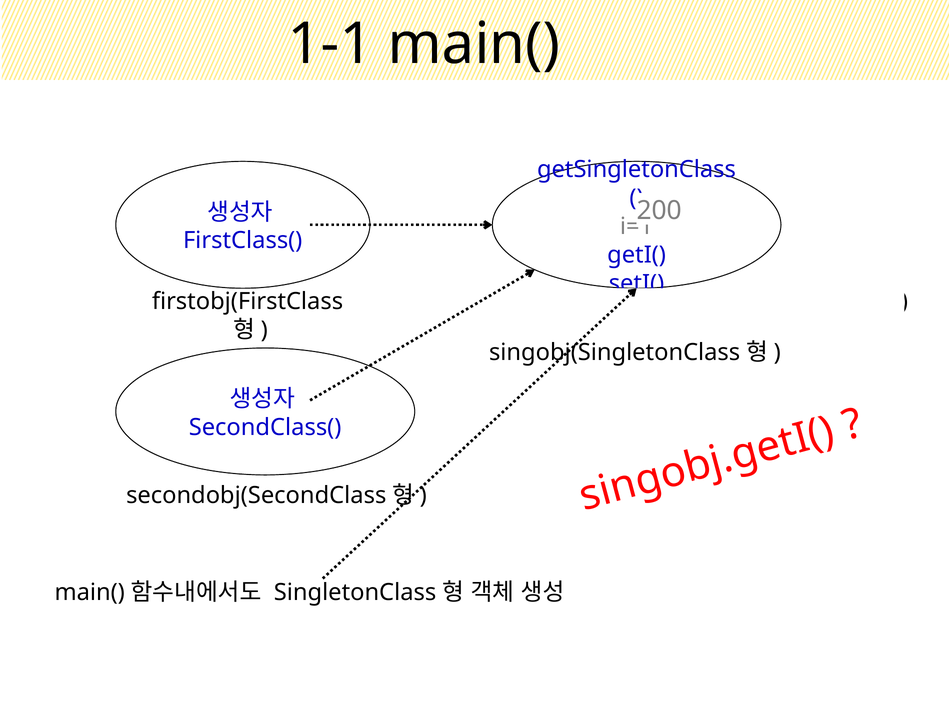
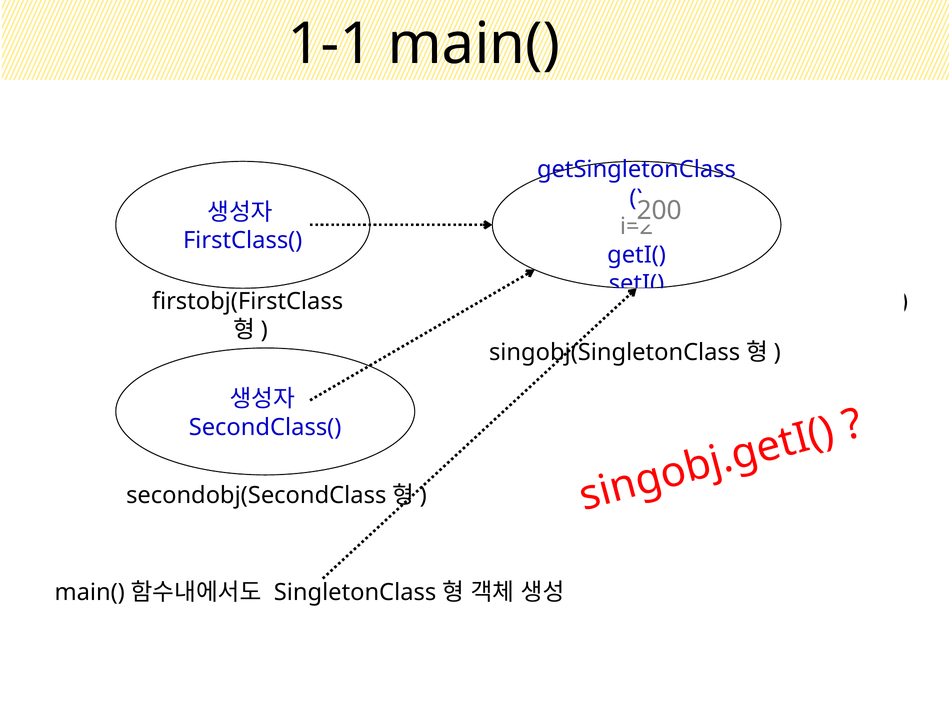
i=1: i=1 -> i=2 (637, 227)
